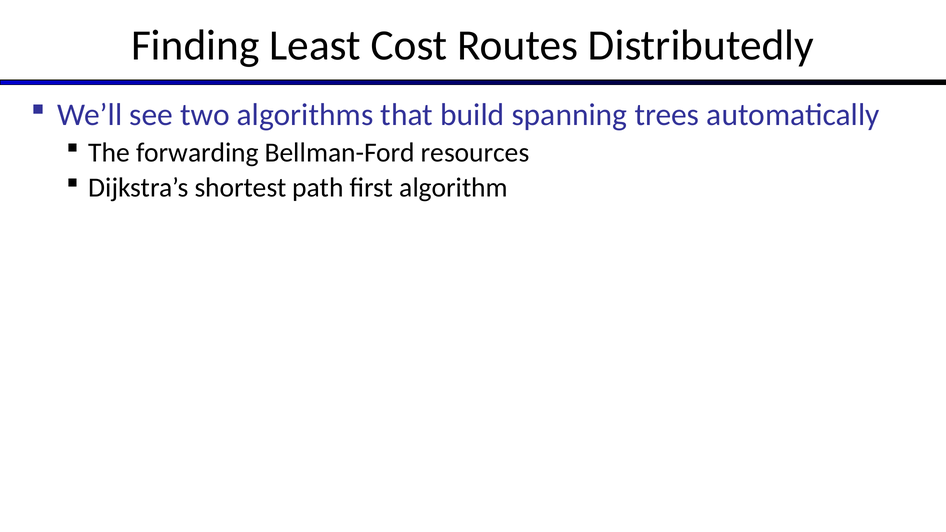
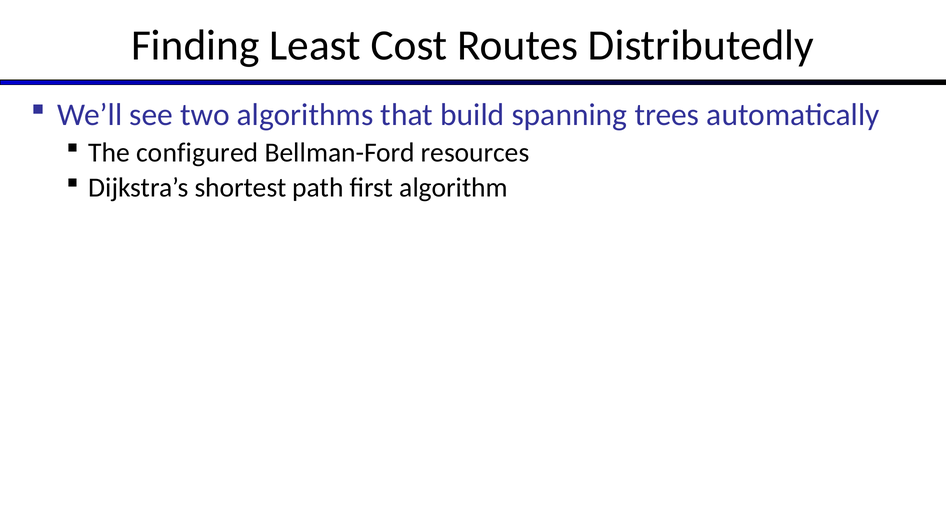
forwarding: forwarding -> configured (197, 153)
